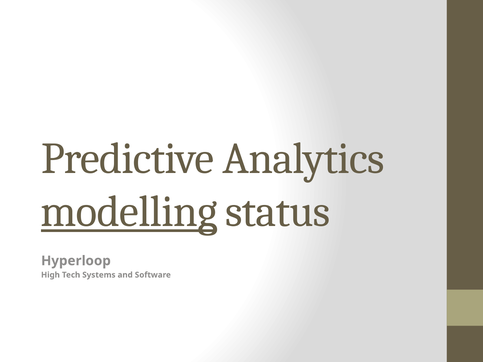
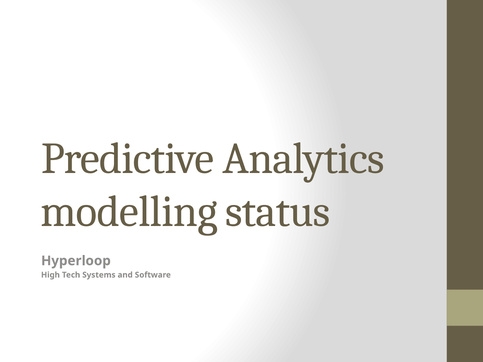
modelling underline: present -> none (129, 212)
